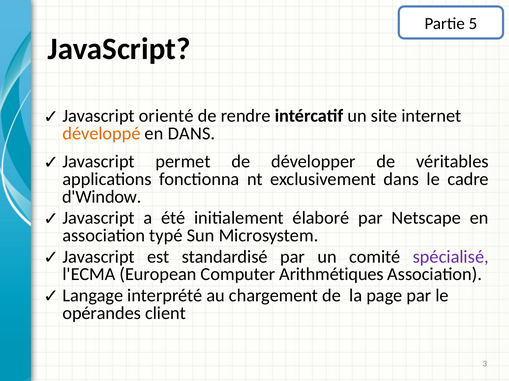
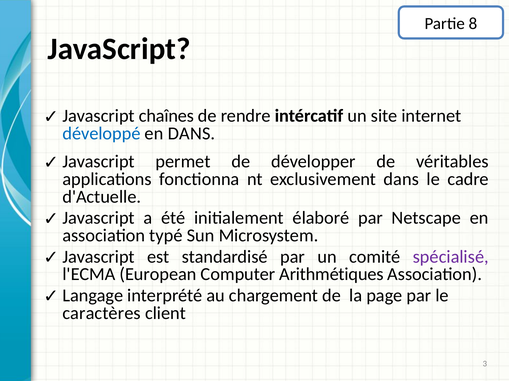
5: 5 -> 8 (473, 24)
orienté: orienté -> chaînes (166, 116)
développé colour: orange -> blue (101, 134)
d'Window: d'Window -> d'Actuelle (102, 197)
opérandes: opérandes -> caractères (102, 314)
